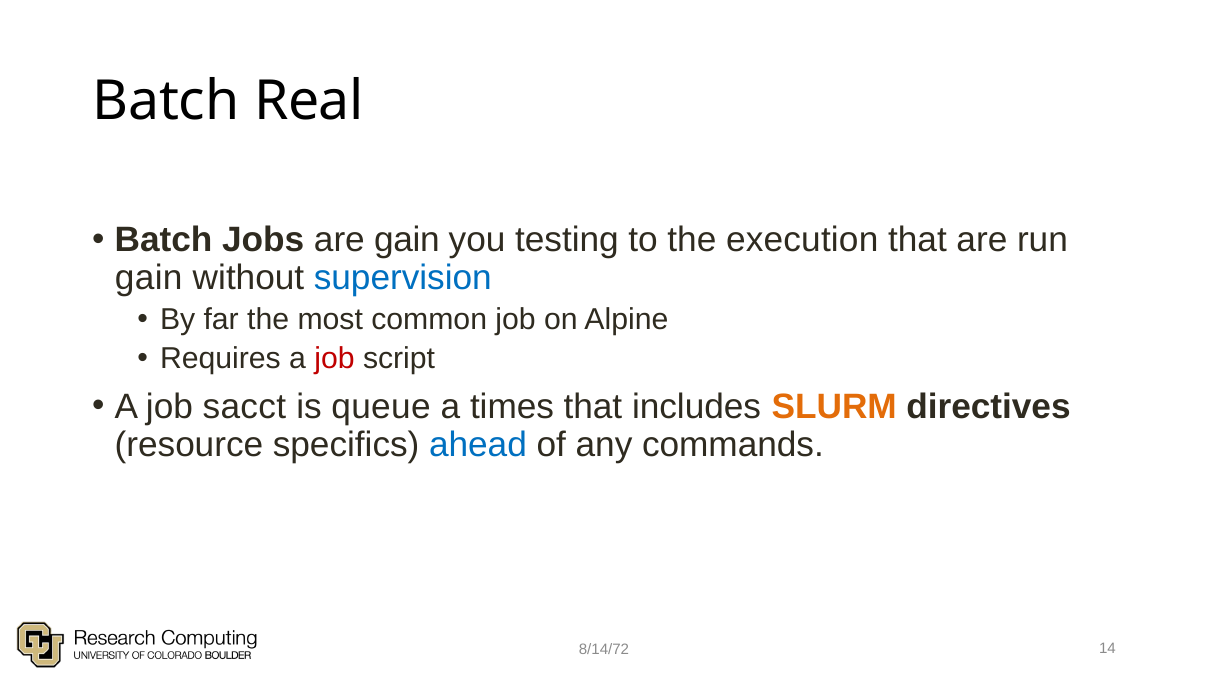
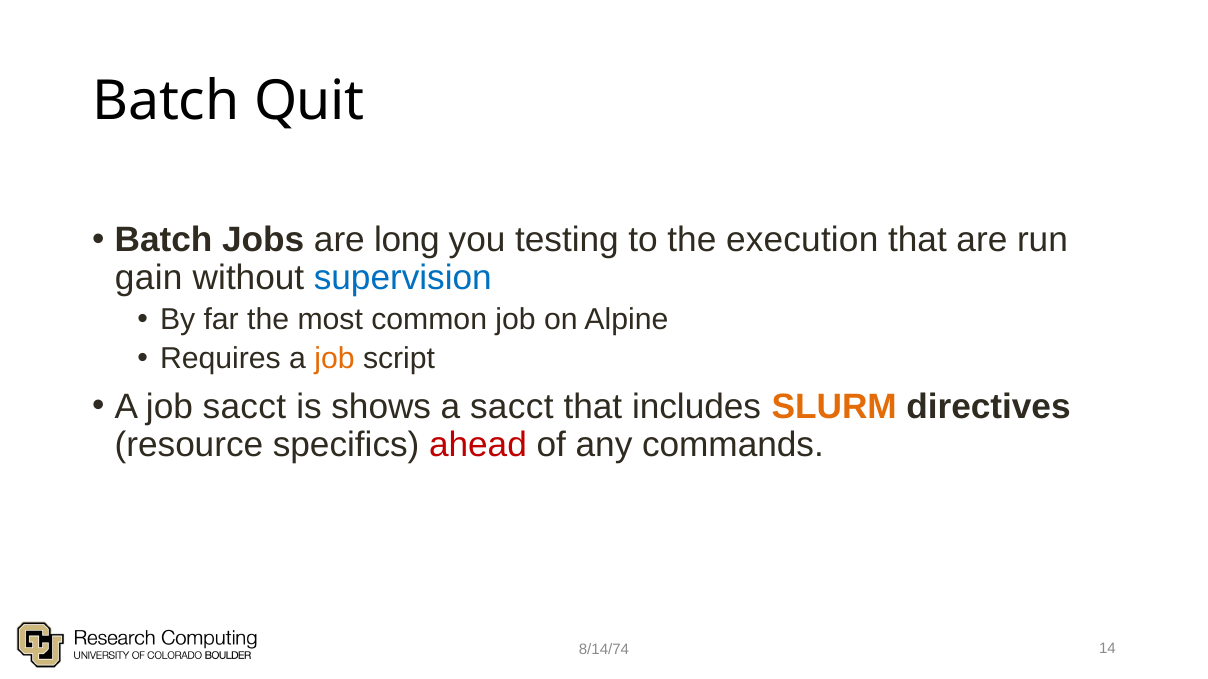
Real: Real -> Quit (309, 101)
are gain: gain -> long (407, 240)
job colour: red -> orange (334, 359)
queue: queue -> shows (381, 407)
a times: times -> sacct (512, 407)
ahead colour: blue -> red (478, 445)
8/14/72: 8/14/72 -> 8/14/74 (604, 650)
